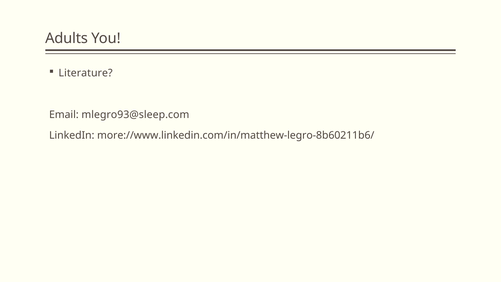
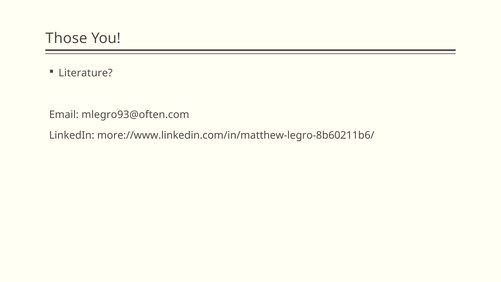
Adults: Adults -> Those (66, 38)
mlegro93@sleep.com: mlegro93@sleep.com -> mlegro93@often.com (135, 114)
